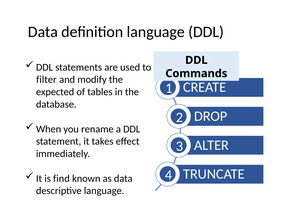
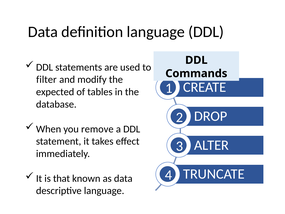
rename: rename -> remove (97, 129)
find: find -> that (62, 178)
